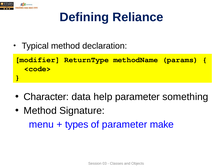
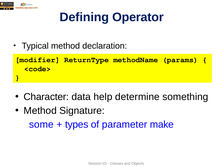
Reliance: Reliance -> Operator (138, 17)
help parameter: parameter -> determine (137, 97)
menu: menu -> some (41, 125)
